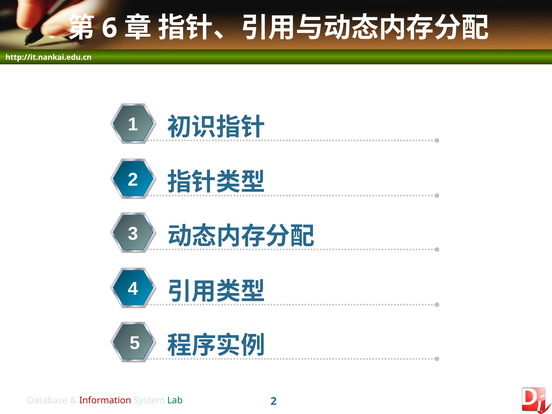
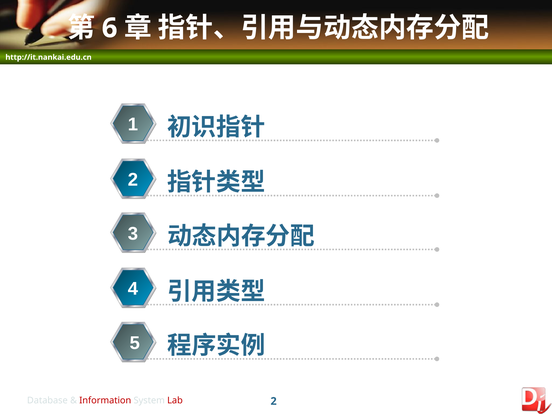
Lab colour: green -> red (175, 401)
